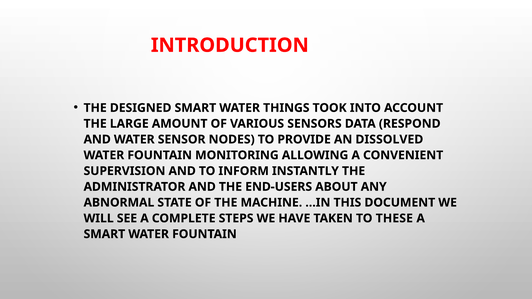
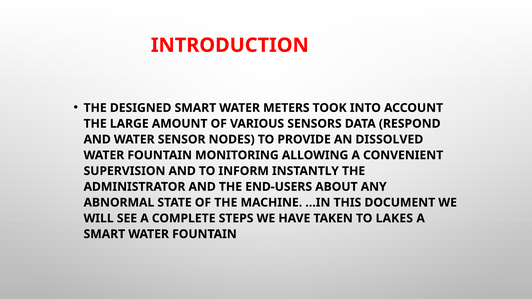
THINGS: THINGS -> METERS (286, 108)
THESE: THESE -> LAKES (394, 218)
